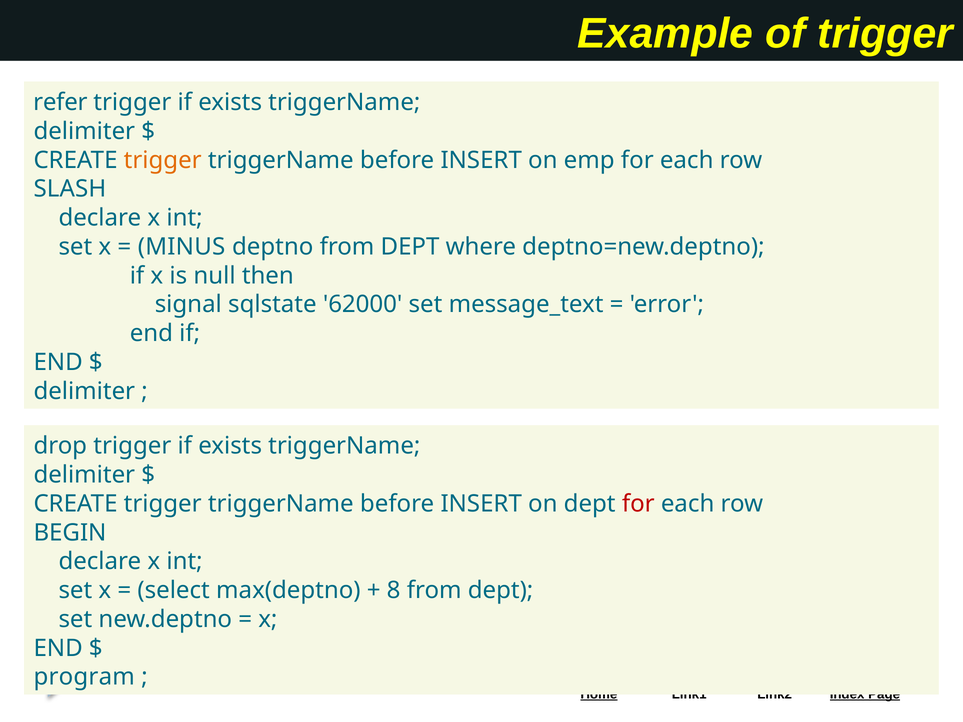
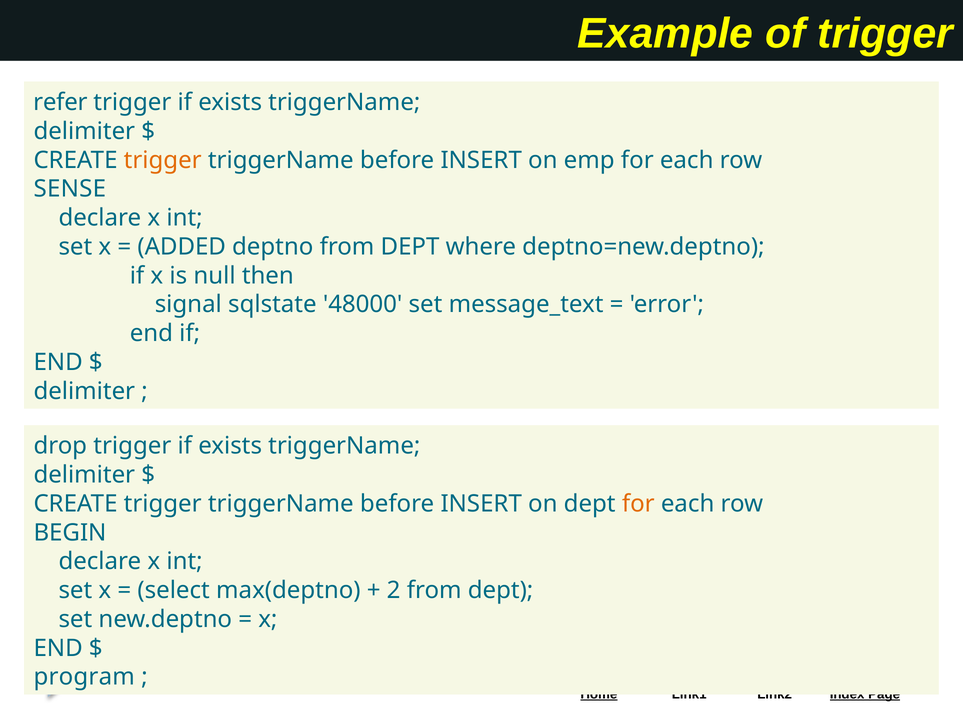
SLASH: SLASH -> SENSE (70, 189)
MINUS: MINUS -> ADDED (182, 247)
62000: 62000 -> 48000 (363, 305)
for colour: red -> orange (638, 504)
8: 8 -> 2 (394, 591)
